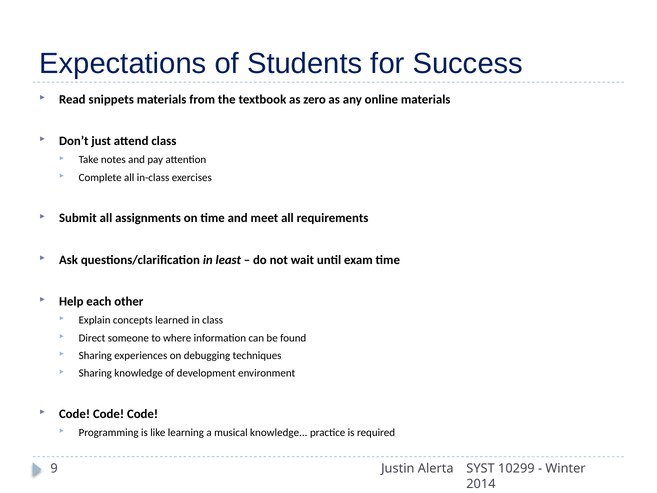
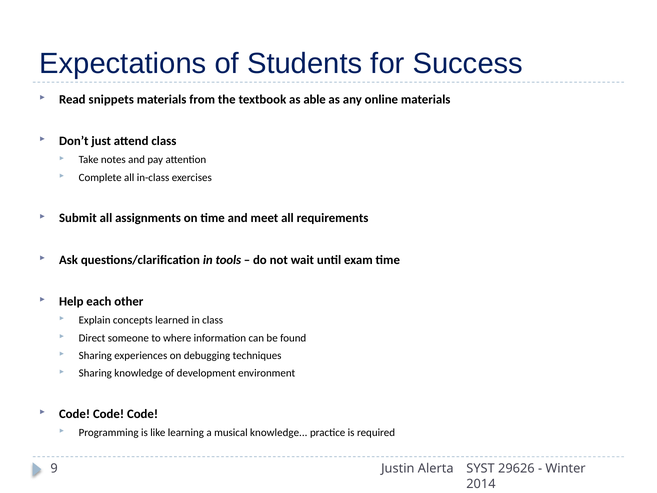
zero: zero -> able (315, 99)
least: least -> tools (228, 260)
10299: 10299 -> 29626 (516, 469)
